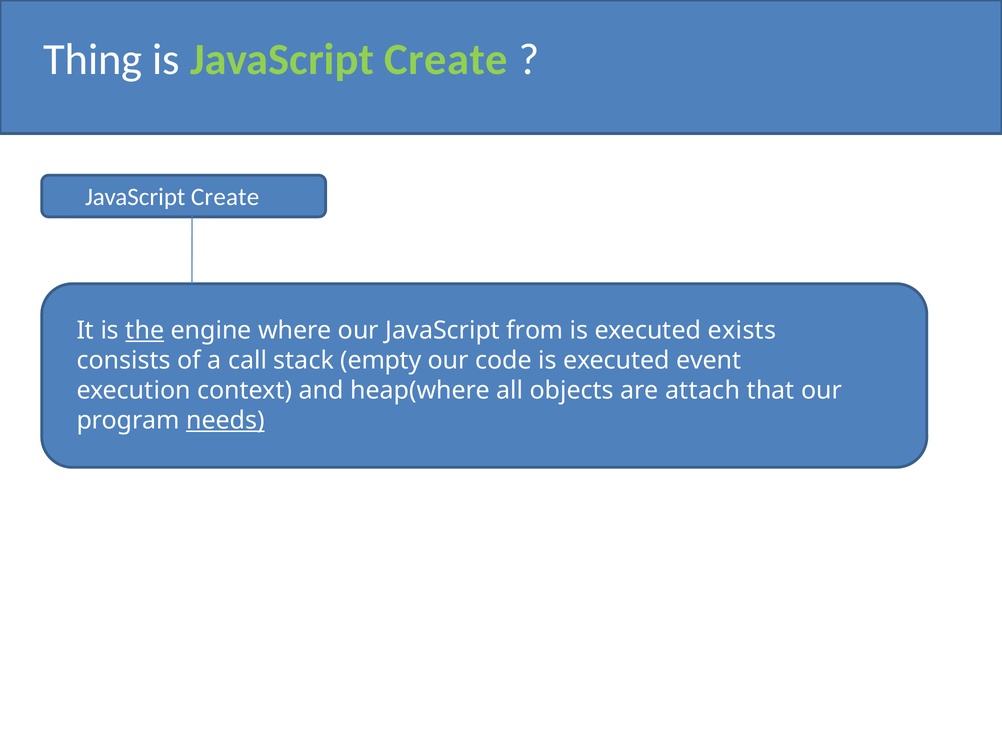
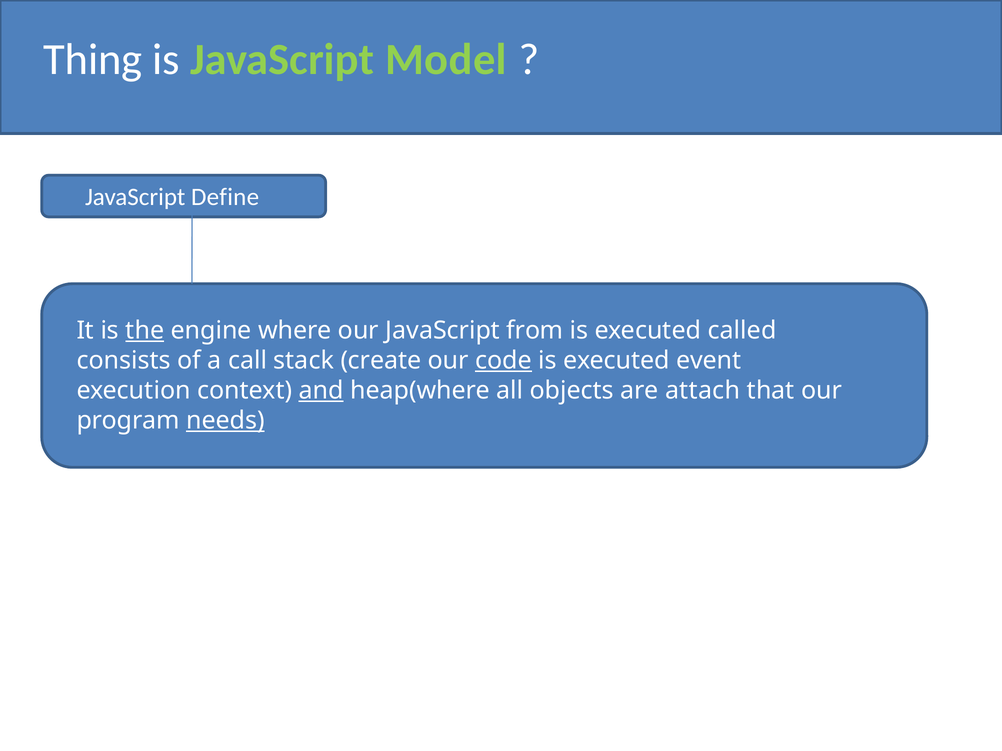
is JavaScript Create: Create -> Model (446, 60)
Create: Create -> Define (225, 197)
exists: exists -> called (742, 331)
empty: empty -> create (381, 361)
code underline: none -> present (504, 361)
and underline: none -> present (321, 391)
